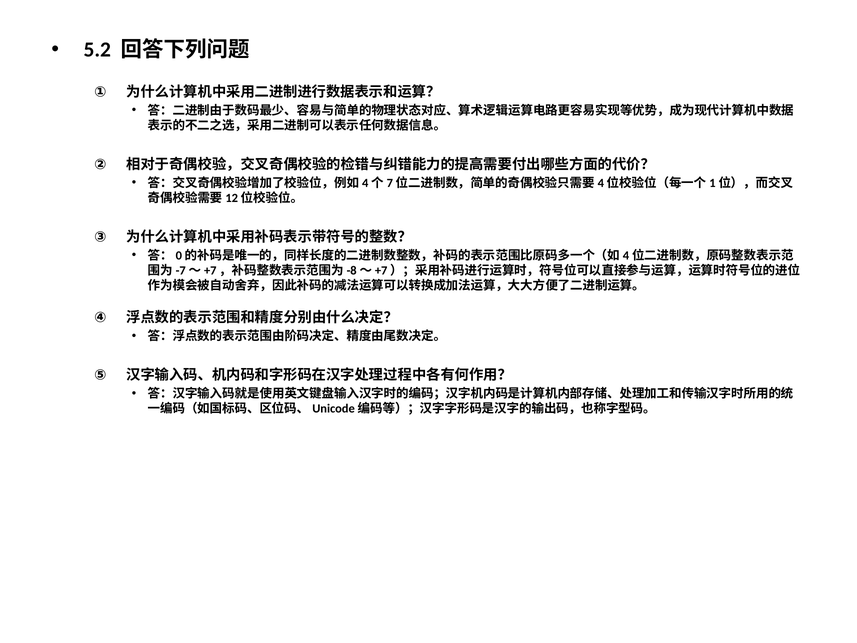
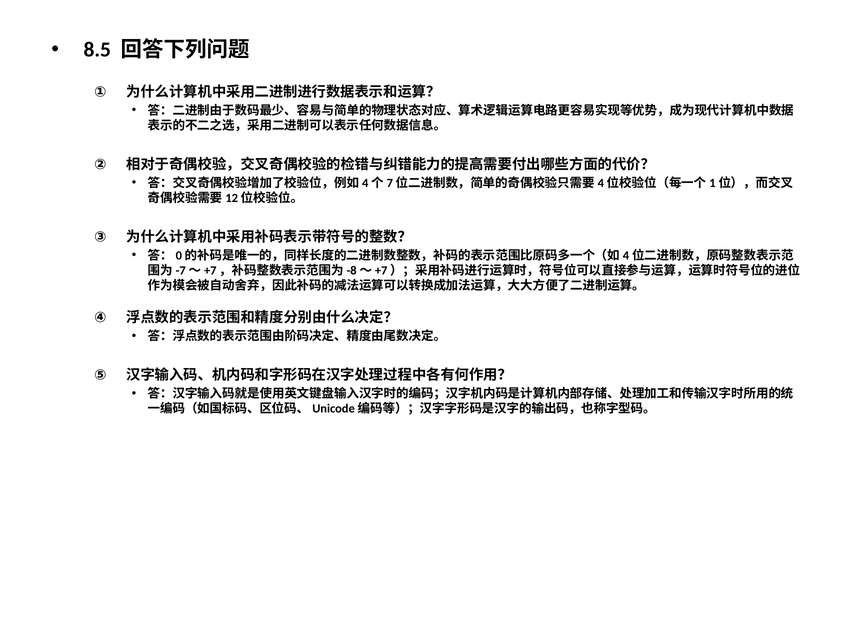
5.2: 5.2 -> 8.5 (97, 50)
